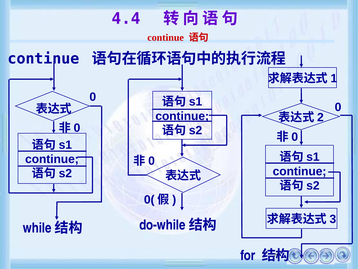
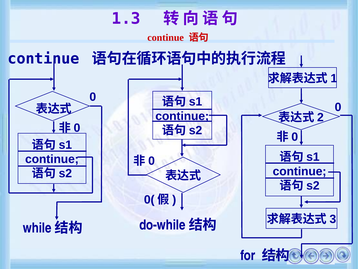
4.4: 4.4 -> 1.3 (126, 18)
